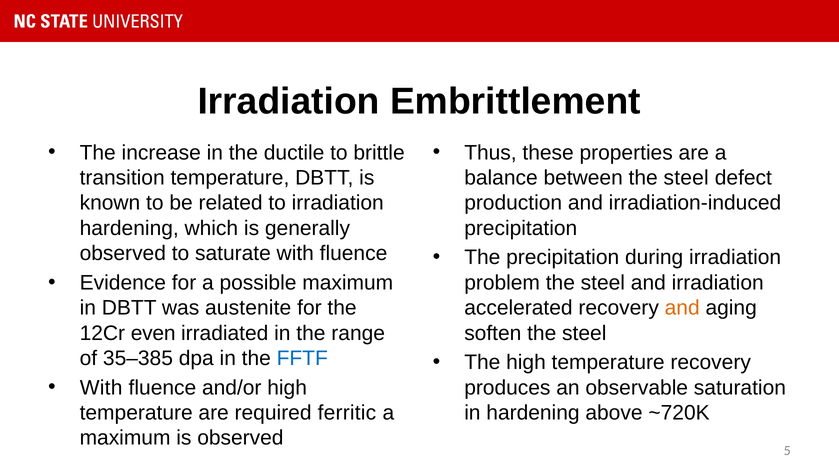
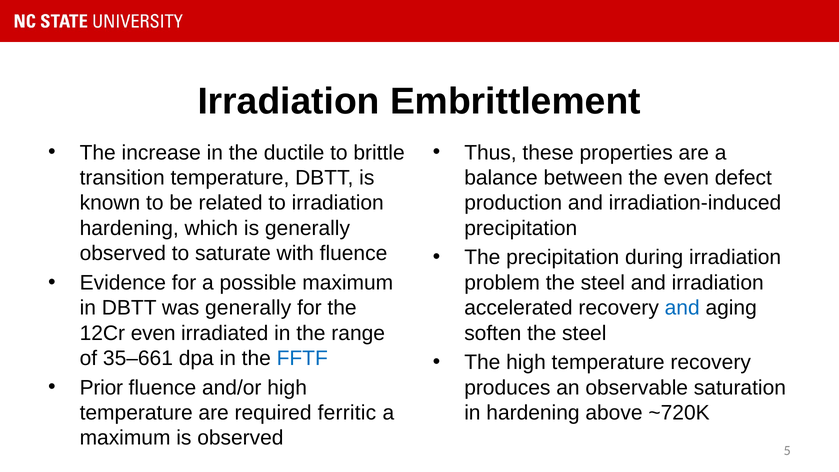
between the steel: steel -> even (686, 178)
was austenite: austenite -> generally (248, 308)
and colour: orange -> blue (682, 308)
35–385: 35–385 -> 35–661 (138, 358)
With: With -> Prior (101, 388)
